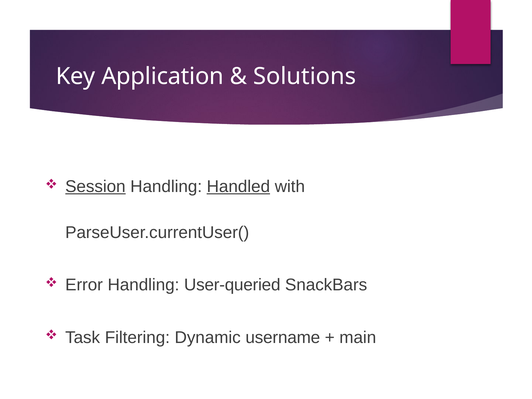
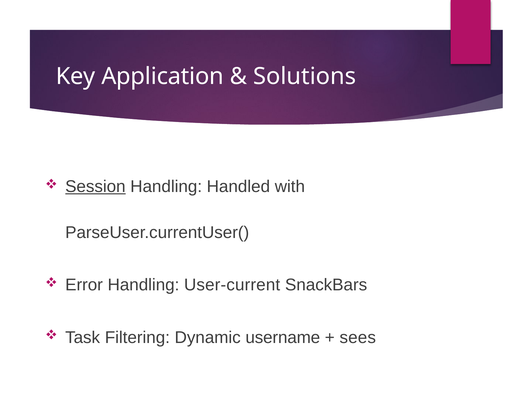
Handled underline: present -> none (238, 187)
User-queried: User-queried -> User-current (232, 285)
main: main -> sees (358, 337)
